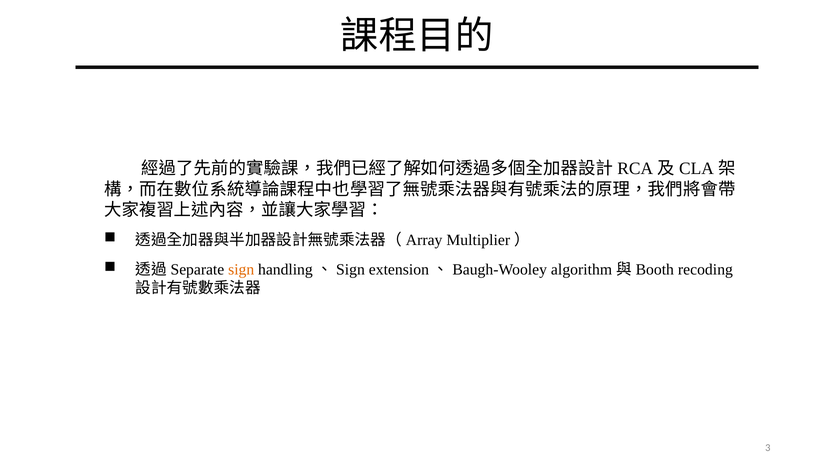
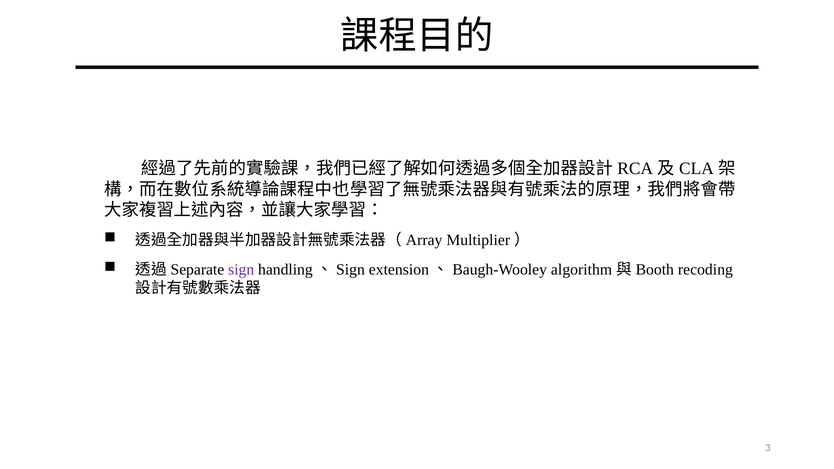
sign colour: orange -> purple (241, 270)
